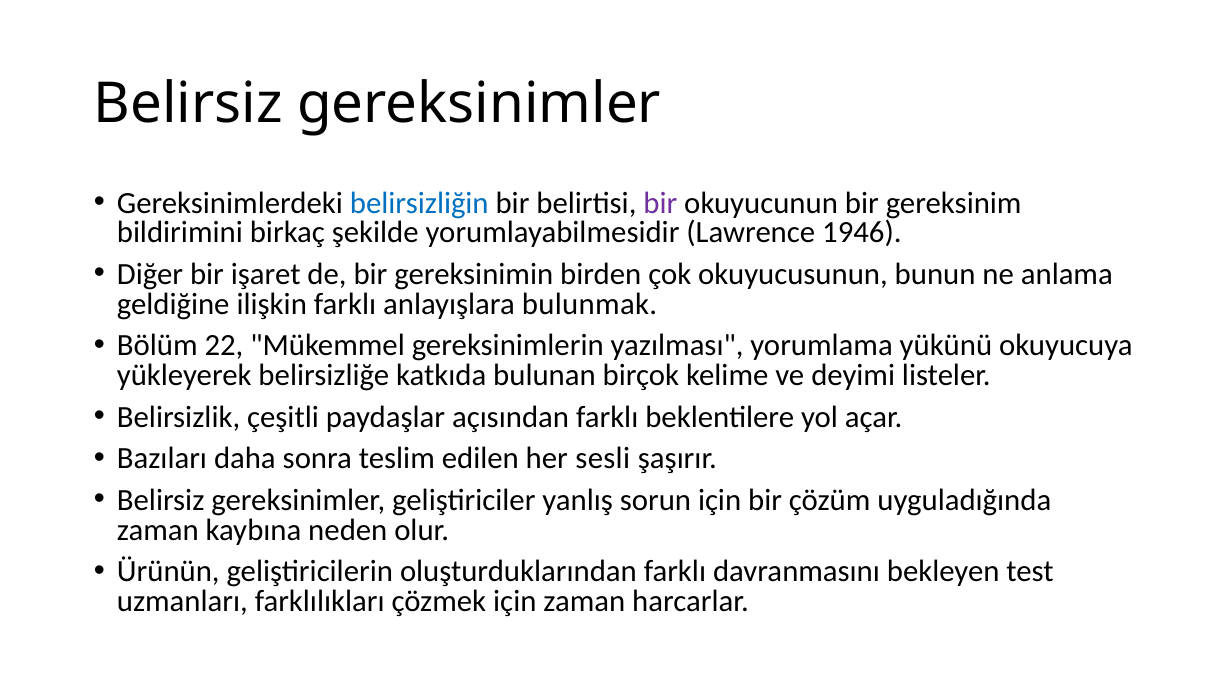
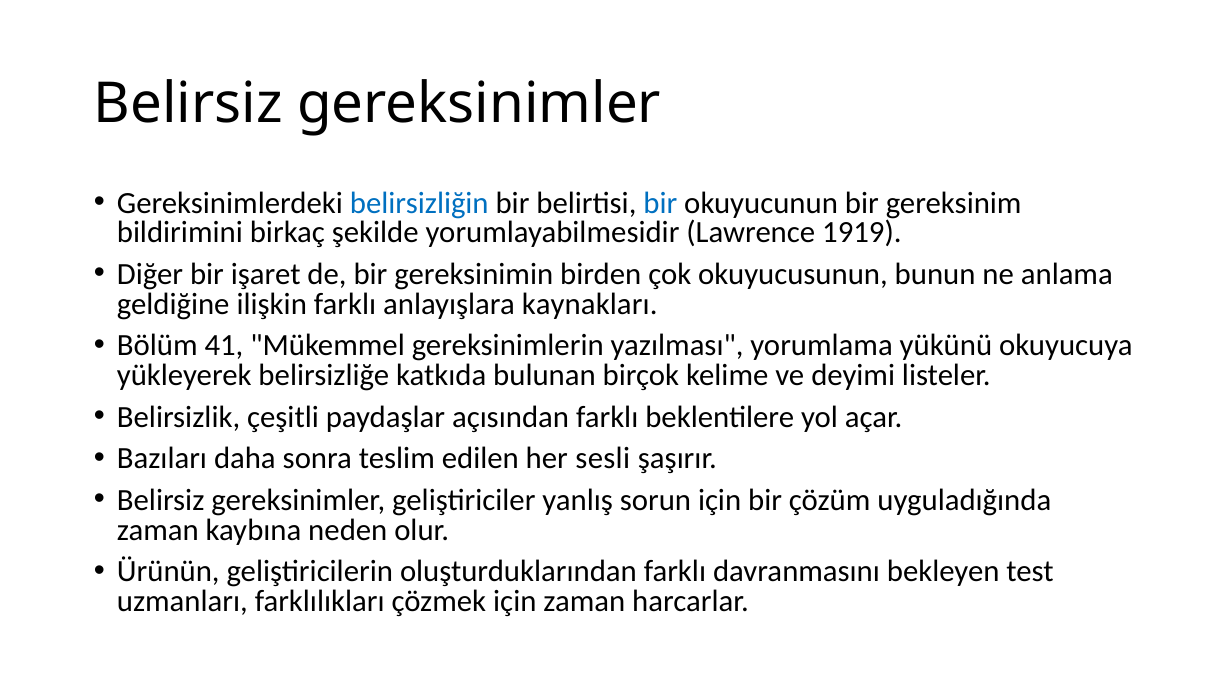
bir colour: purple -> blue (660, 203)
1946: 1946 -> 1919 (862, 233)
bulunmak: bulunmak -> kaynakları (590, 304)
22: 22 -> 41 (224, 345)
